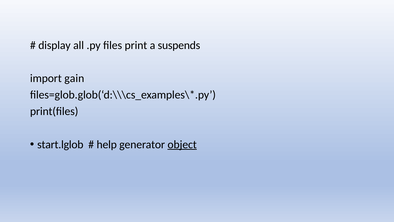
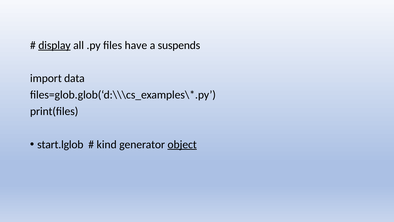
display underline: none -> present (54, 45)
print: print -> have (136, 45)
gain: gain -> data (74, 78)
help: help -> kind (107, 144)
